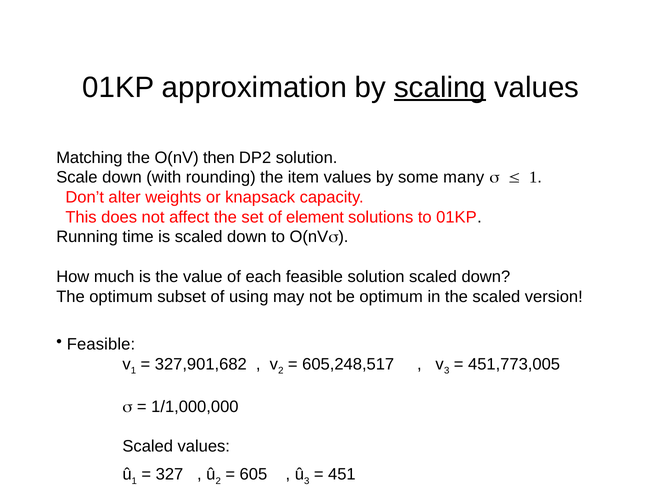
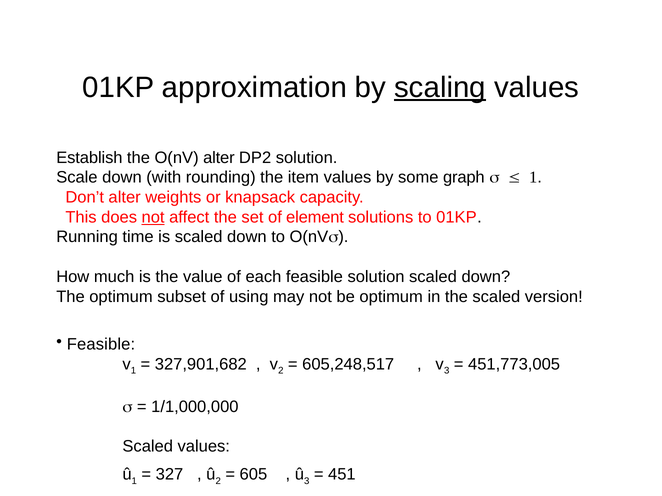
Matching: Matching -> Establish (89, 158)
O(nV then: then -> alter (219, 158)
many: many -> graph (464, 178)
not underline: none -> present (153, 217)
